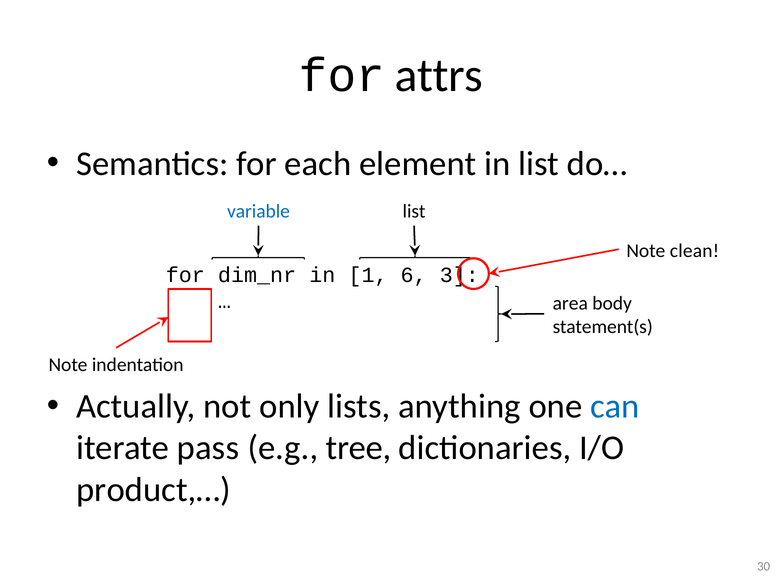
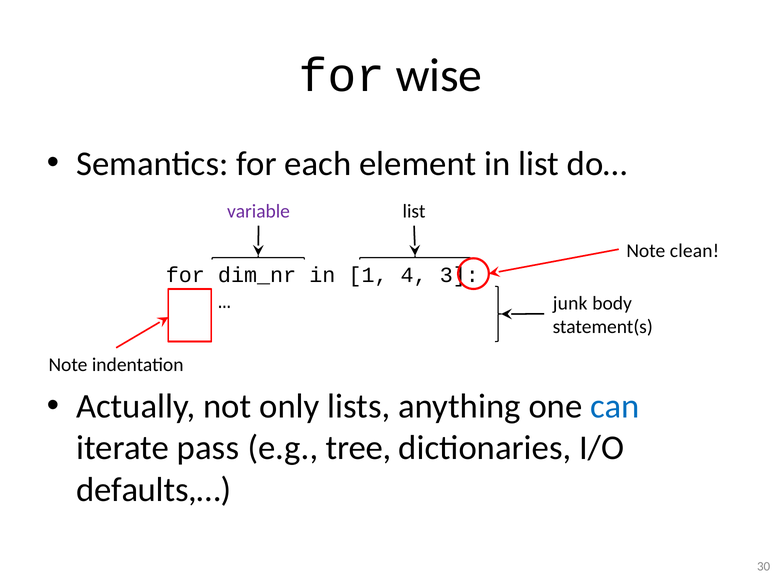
attrs: attrs -> wise (439, 76)
variable colour: blue -> purple (258, 211)
6: 6 -> 4 (414, 275)
area: area -> junk (570, 304)
product,…: product,… -> defaults,… (154, 490)
